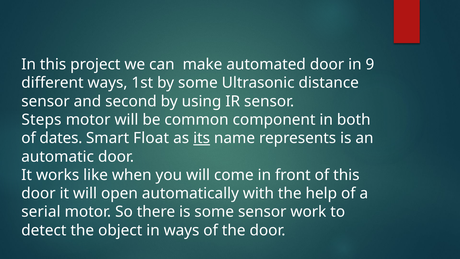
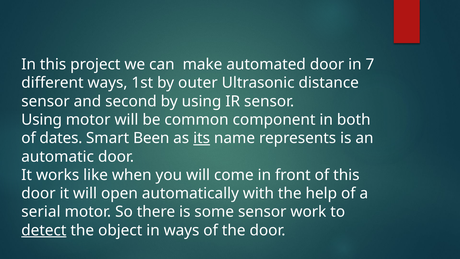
9: 9 -> 7 (370, 64)
by some: some -> outer (198, 83)
Steps: Steps -> Using (42, 120)
Float: Float -> Been (151, 138)
detect underline: none -> present (44, 230)
